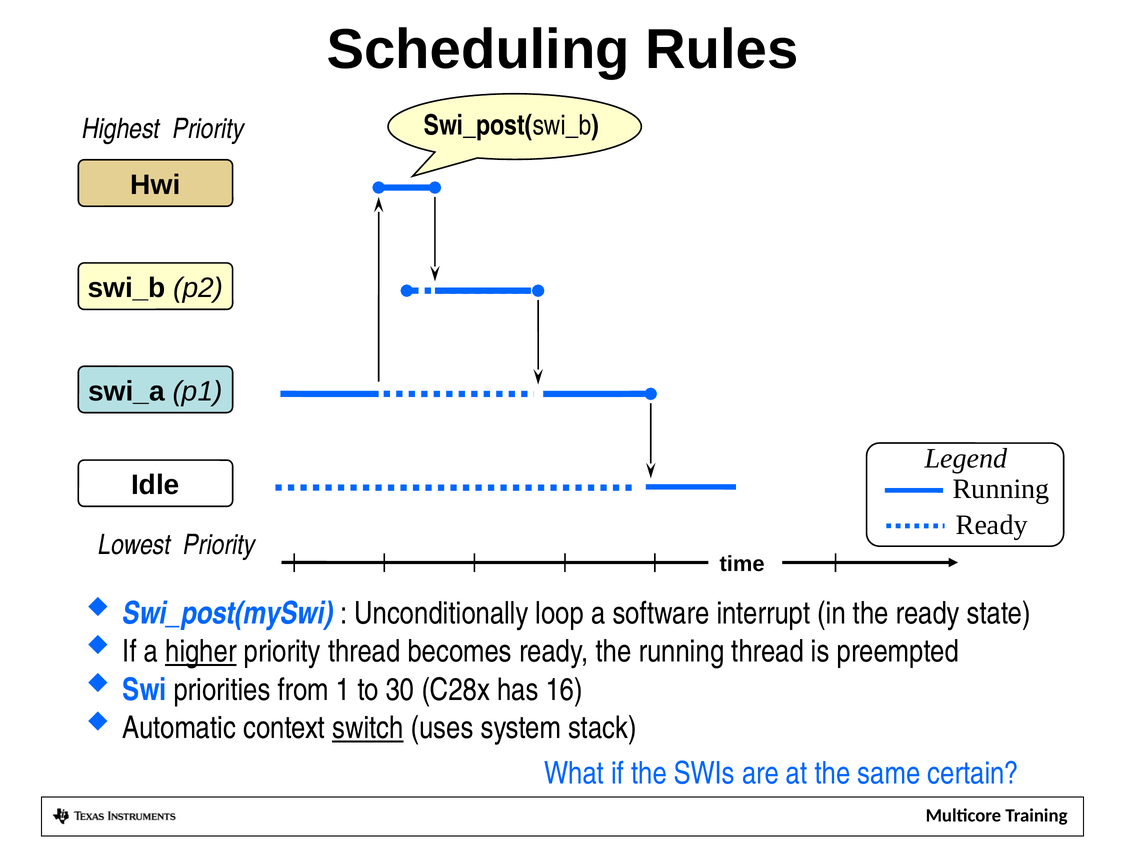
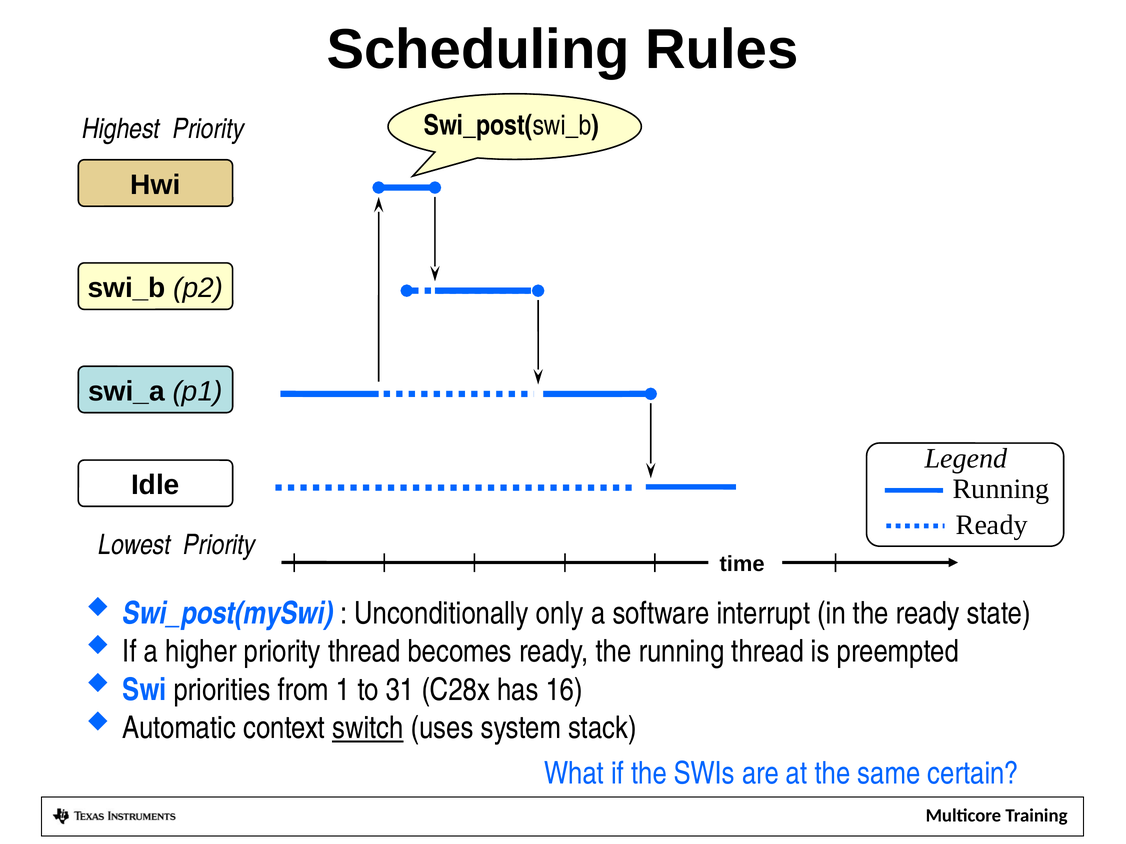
loop: loop -> only (560, 614)
higher underline: present -> none (201, 652)
30: 30 -> 31 (400, 690)
